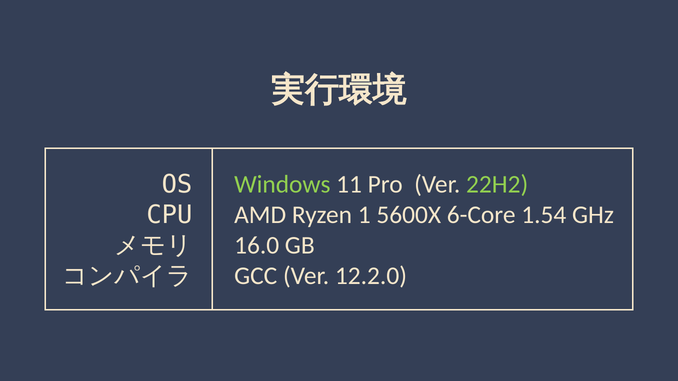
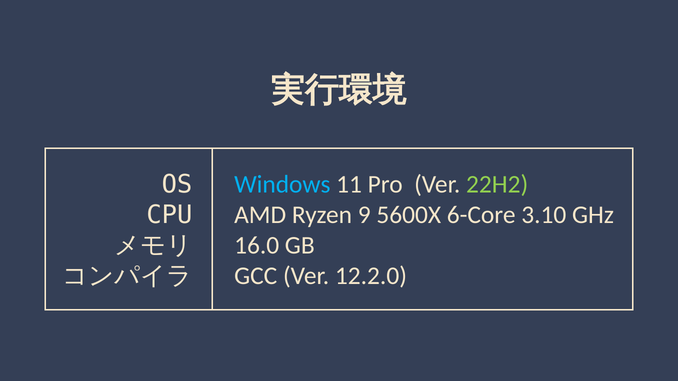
Windows colour: light green -> light blue (282, 185)
1: 1 -> 9 (364, 215)
1.54: 1.54 -> 3.10 (544, 215)
